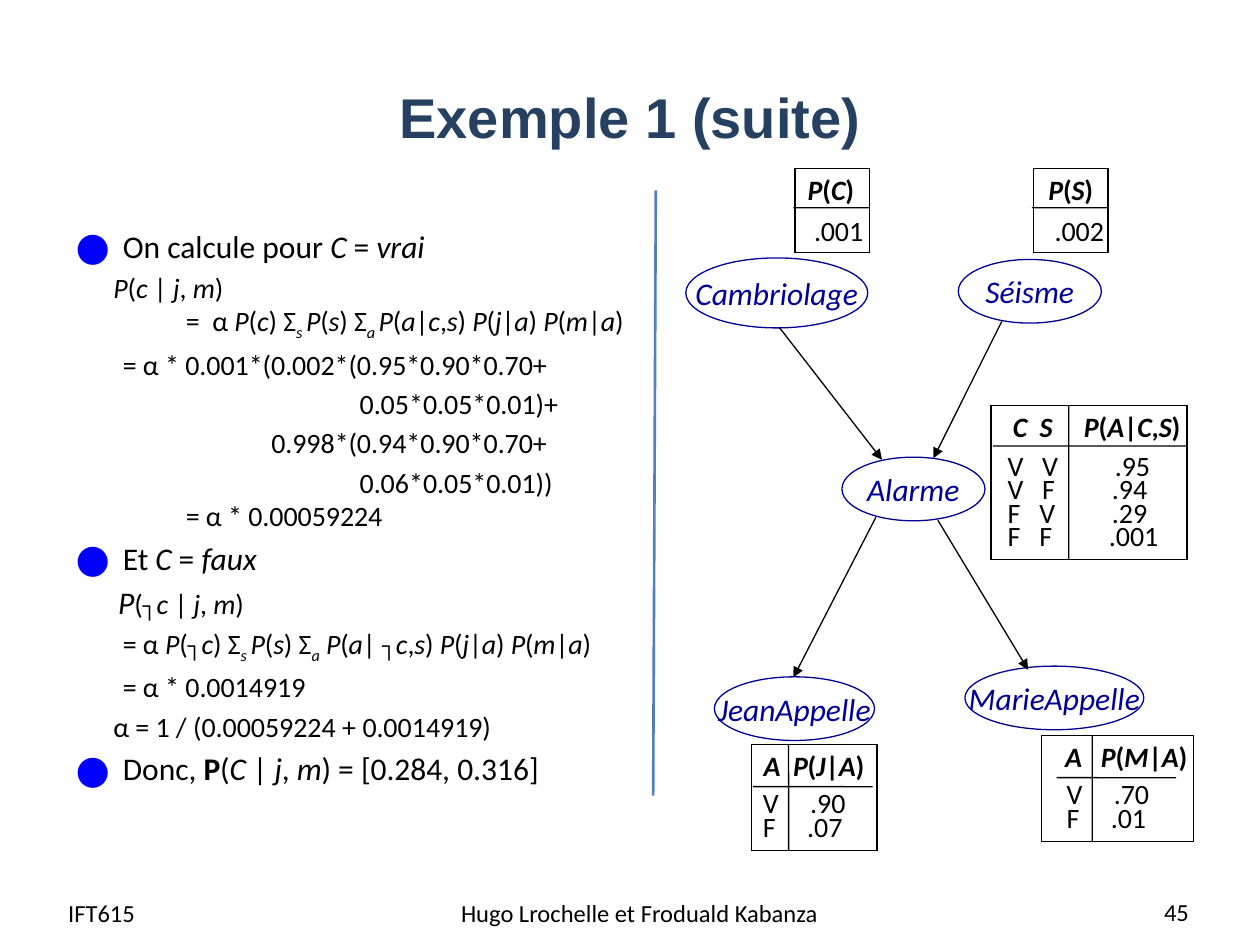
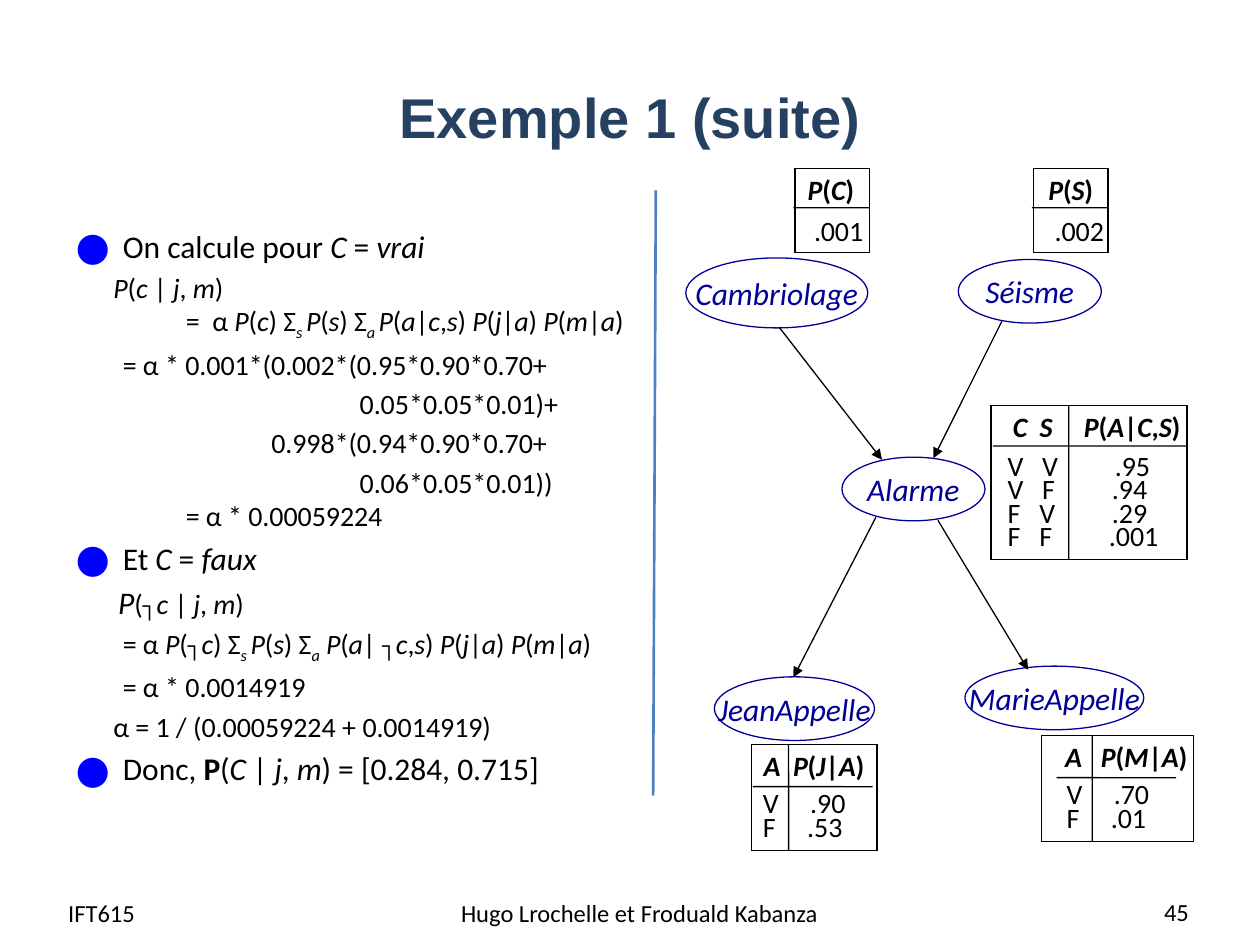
0.316: 0.316 -> 0.715 (498, 770)
.07: .07 -> .53 (825, 828)
